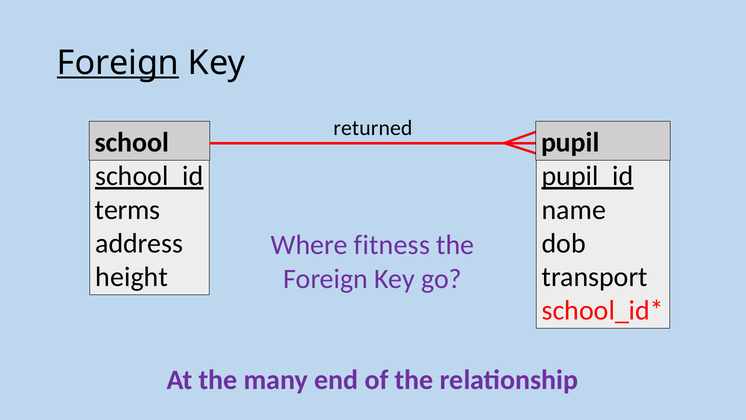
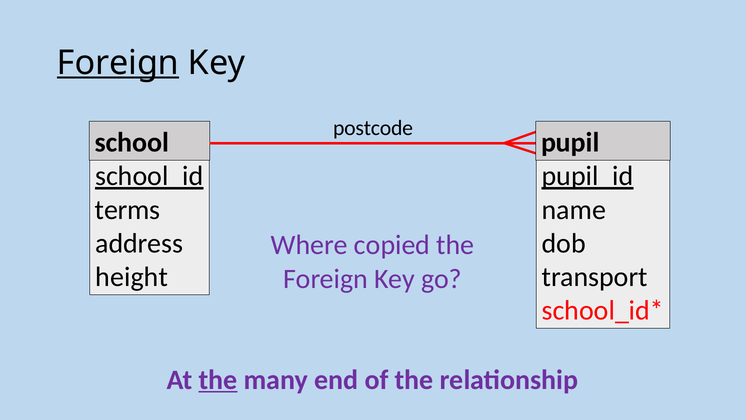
returned: returned -> postcode (373, 128)
fitness: fitness -> copied (392, 245)
the underline: none -> present (218, 379)
